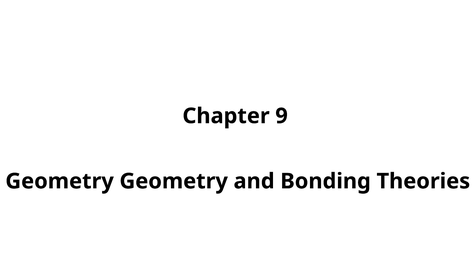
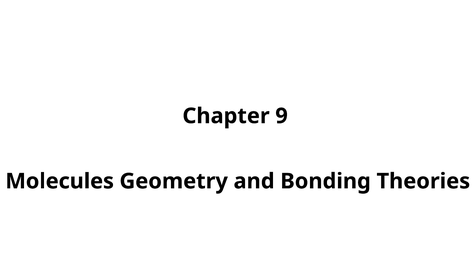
Geometry: Geometry -> Molecules (60, 182)
